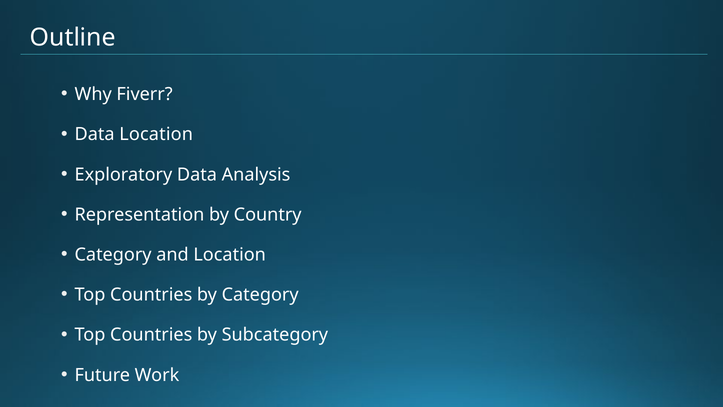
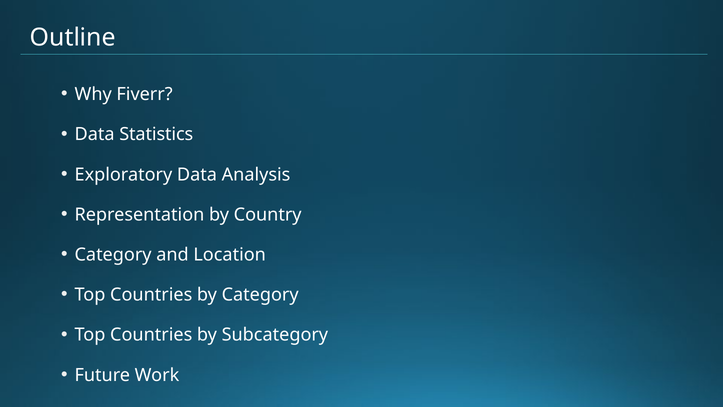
Data Location: Location -> Statistics (156, 134)
